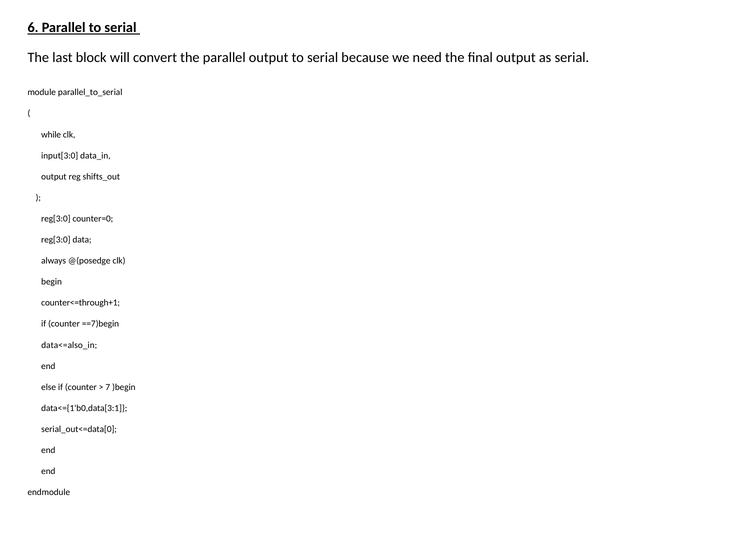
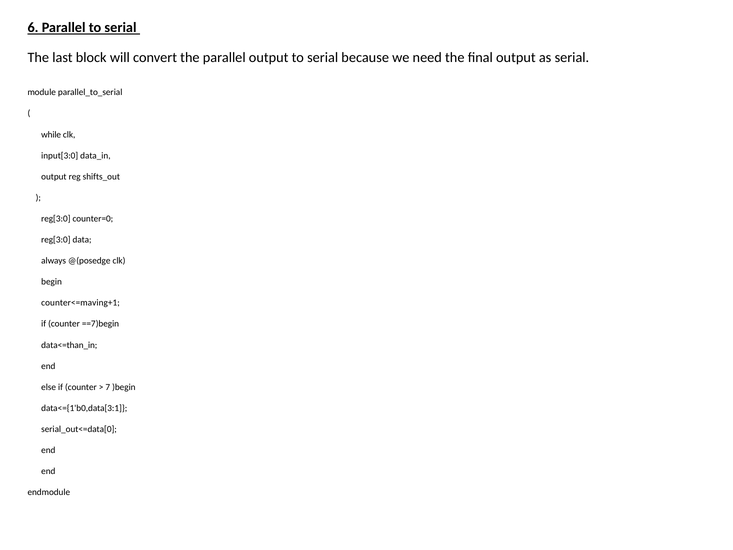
counter<=through+1: counter<=through+1 -> counter<=maving+1 (81, 303)
data<=also_in: data<=also_in -> data<=than_in (69, 345)
